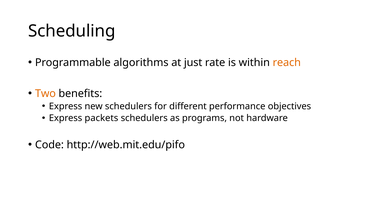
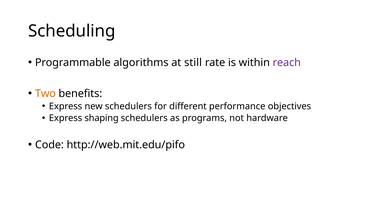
just: just -> still (193, 62)
reach colour: orange -> purple (287, 62)
packets: packets -> shaping (102, 118)
